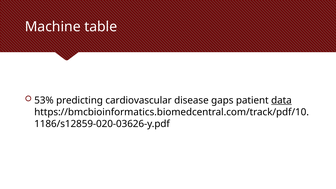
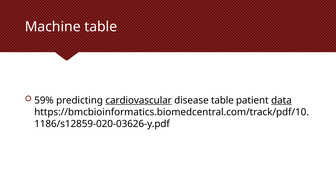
53%: 53% -> 59% (44, 100)
cardiovascular underline: none -> present (139, 100)
disease gaps: gaps -> table (222, 100)
